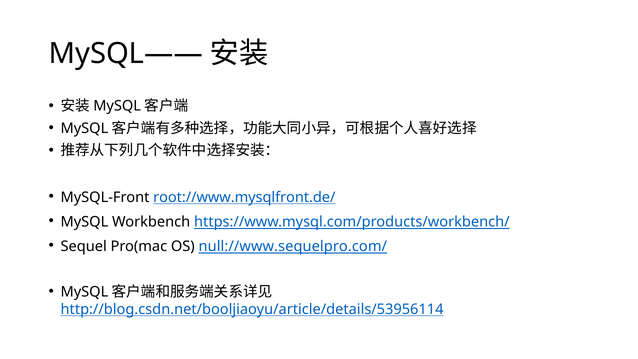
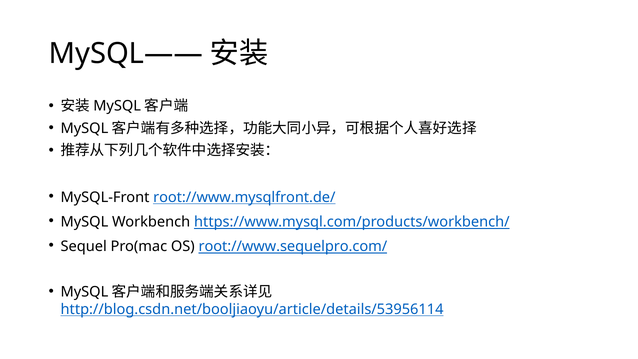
null://www.sequelpro.com/: null://www.sequelpro.com/ -> root://www.sequelpro.com/ (293, 246)
